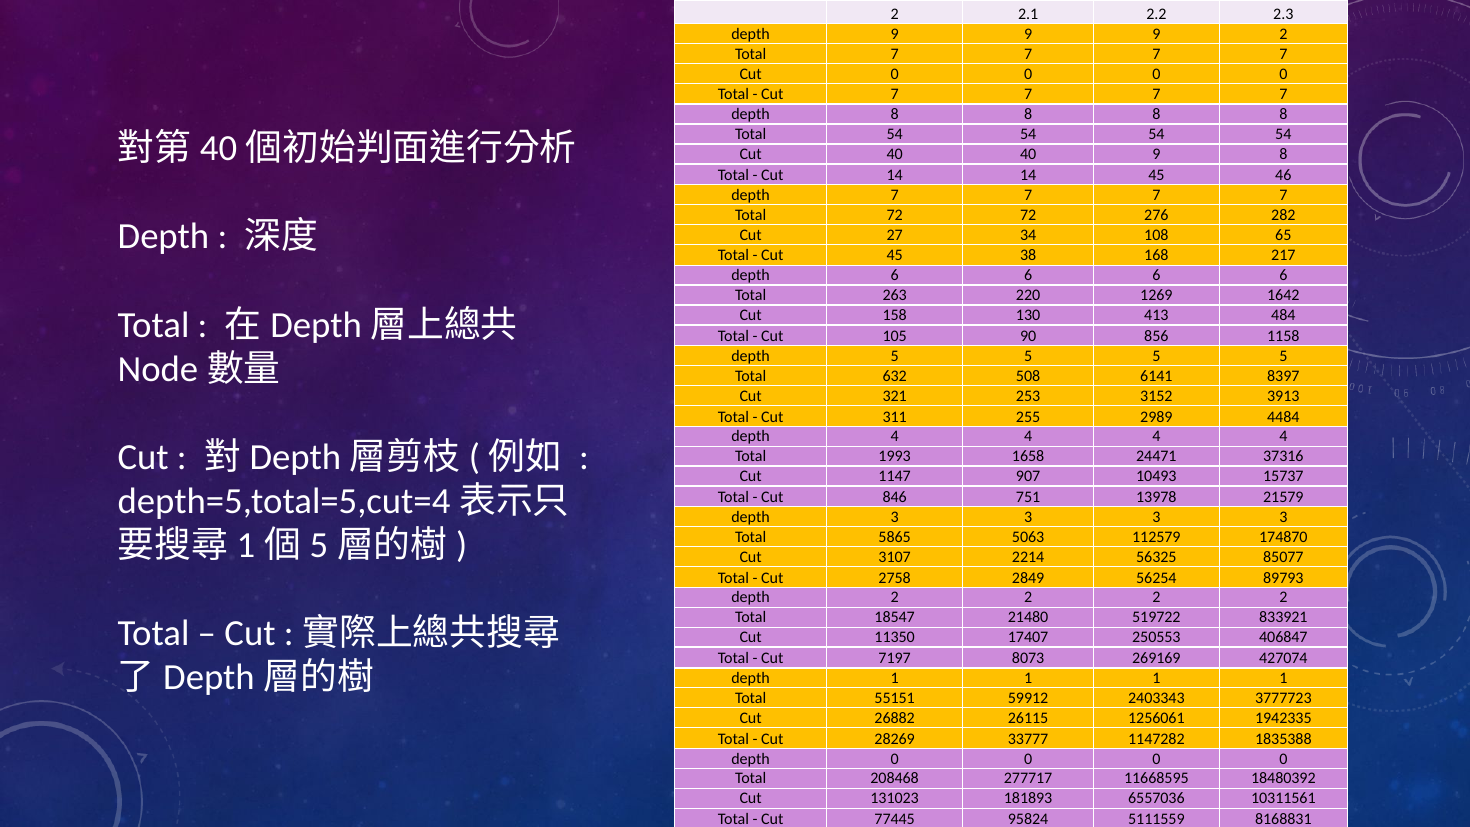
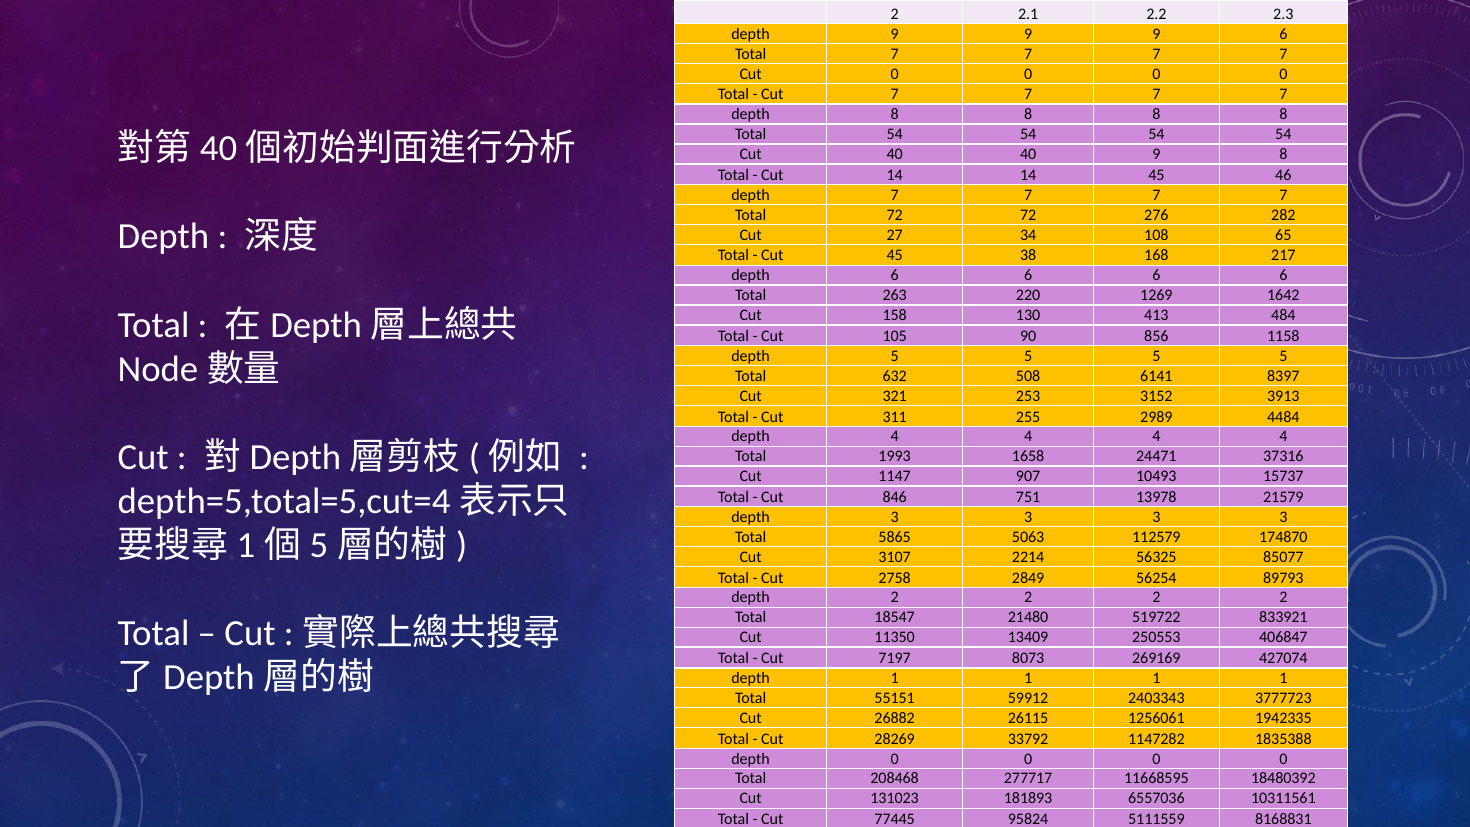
9 2: 2 -> 6 (1283, 34)
17407: 17407 -> 13409 (1028, 637)
33777: 33777 -> 33792 (1028, 739)
